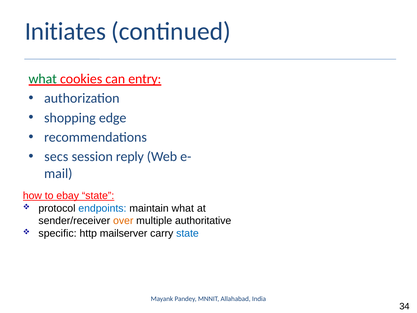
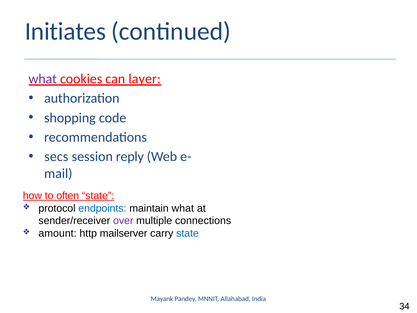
what colour: green -> purple (43, 79)
entry: entry -> layer (145, 79)
edge: edge -> code (113, 118)
ebay: ebay -> often (68, 196)
over colour: orange -> purple (123, 221)
authoritative: authoritative -> connections (203, 221)
specific: specific -> amount (58, 233)
